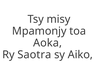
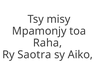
Aoka: Aoka -> Raha (48, 43)
